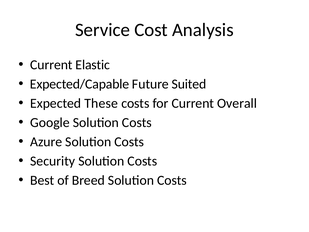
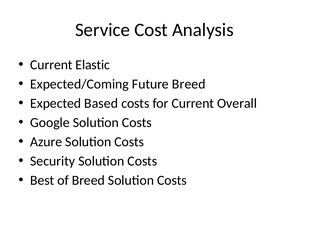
Expected/Capable: Expected/Capable -> Expected/Coming (80, 84)
Future Suited: Suited -> Breed (189, 84)
These: These -> Based (101, 103)
